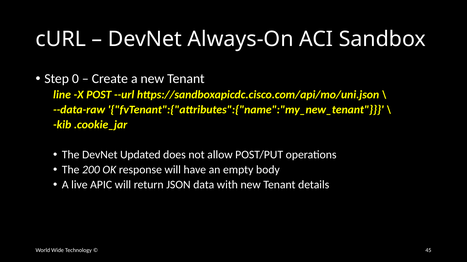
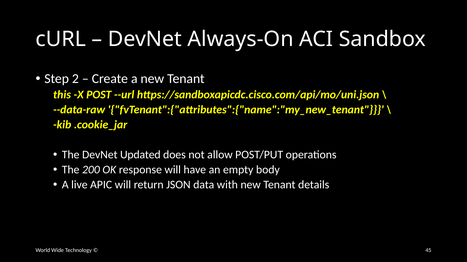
0: 0 -> 2 (75, 79)
line: line -> this (62, 95)
